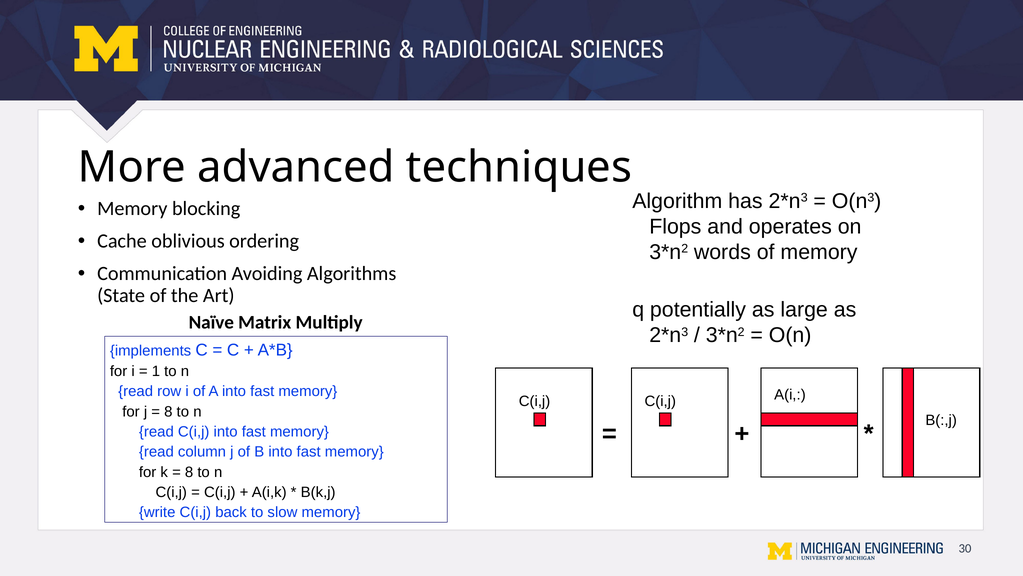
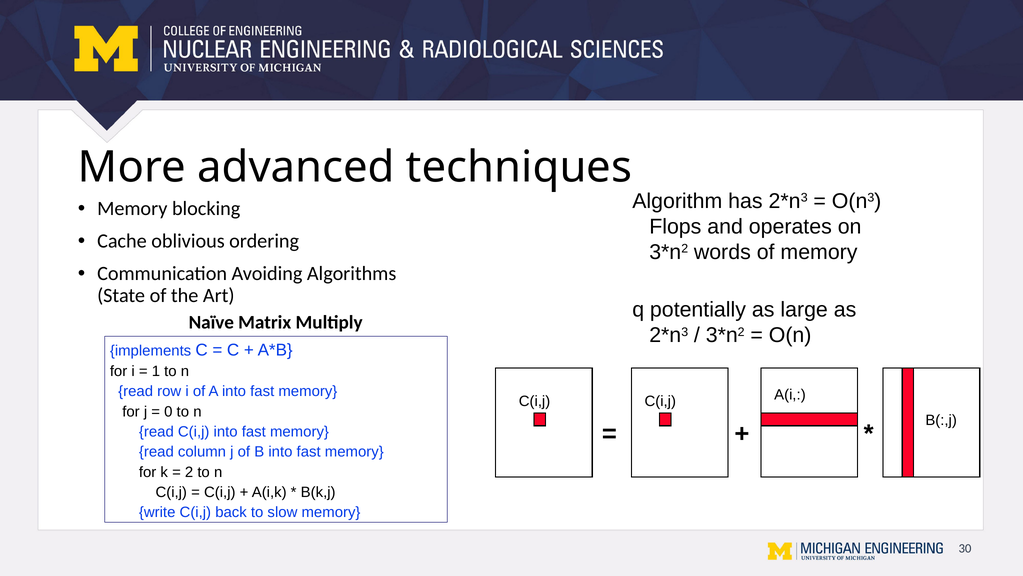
8: 8 -> 0 (168, 411)
8: 8 -> 2 (189, 472)
